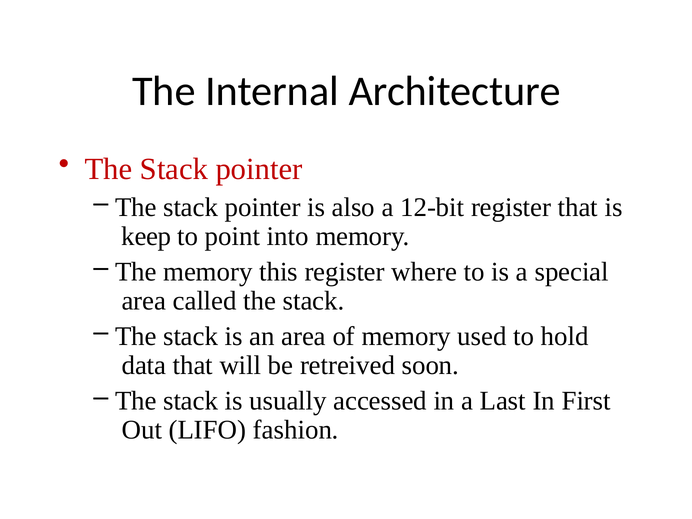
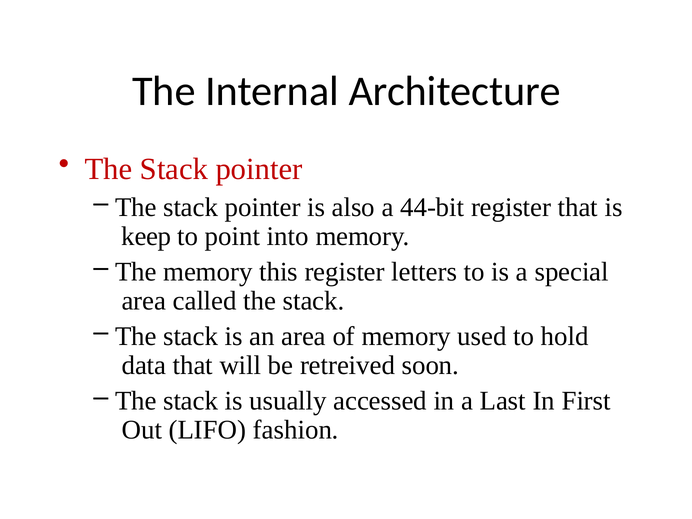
12-bit: 12-bit -> 44-bit (432, 207)
where: where -> letters (424, 272)
